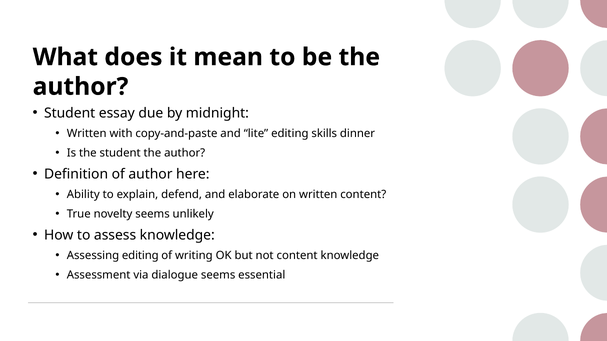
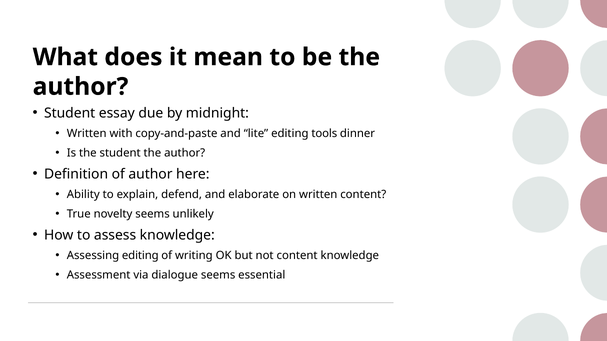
skills: skills -> tools (324, 134)
